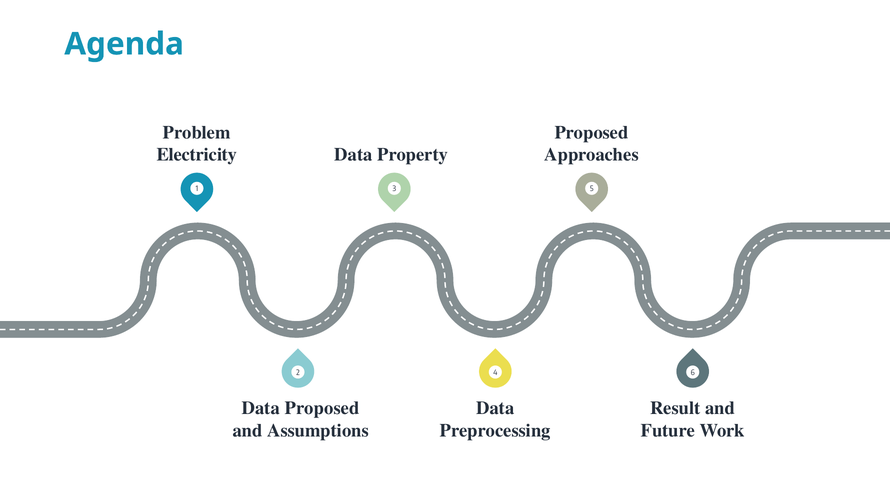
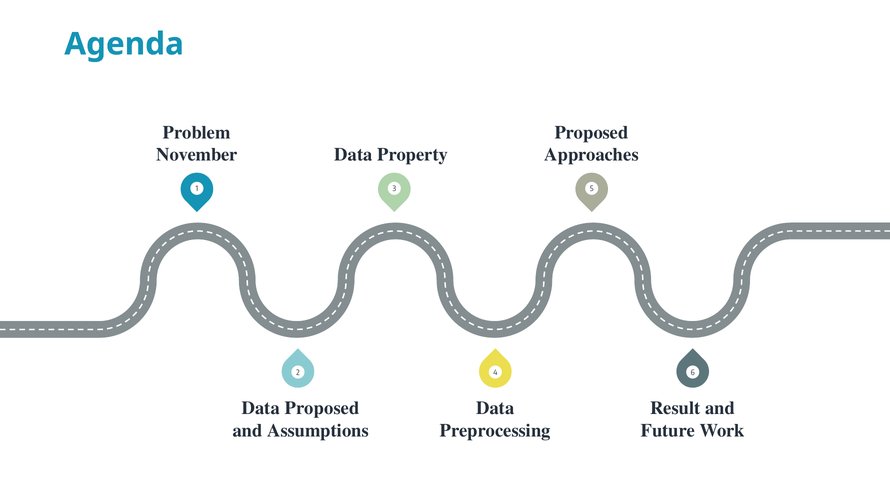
Electricity: Electricity -> November (197, 155)
